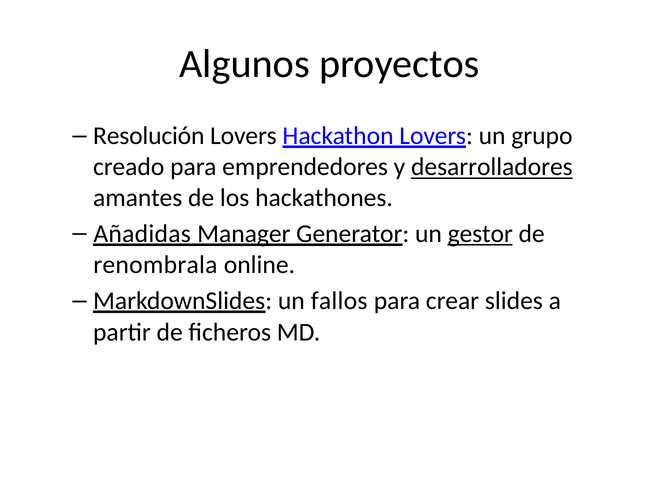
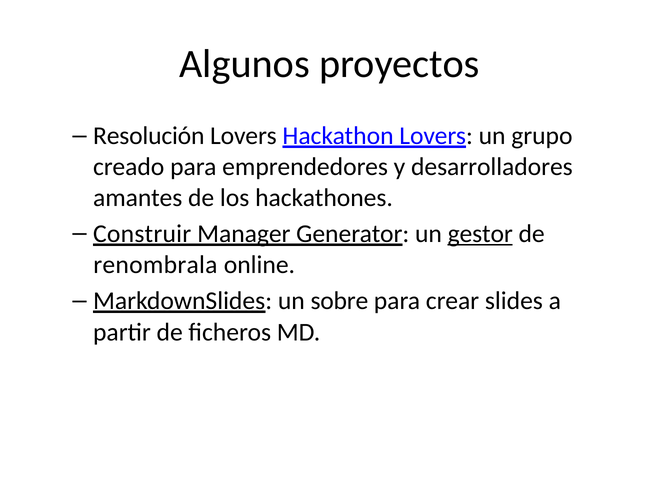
desarrolladores underline: present -> none (492, 167)
Añadidas: Añadidas -> Construir (142, 234)
fallos: fallos -> sobre (339, 301)
